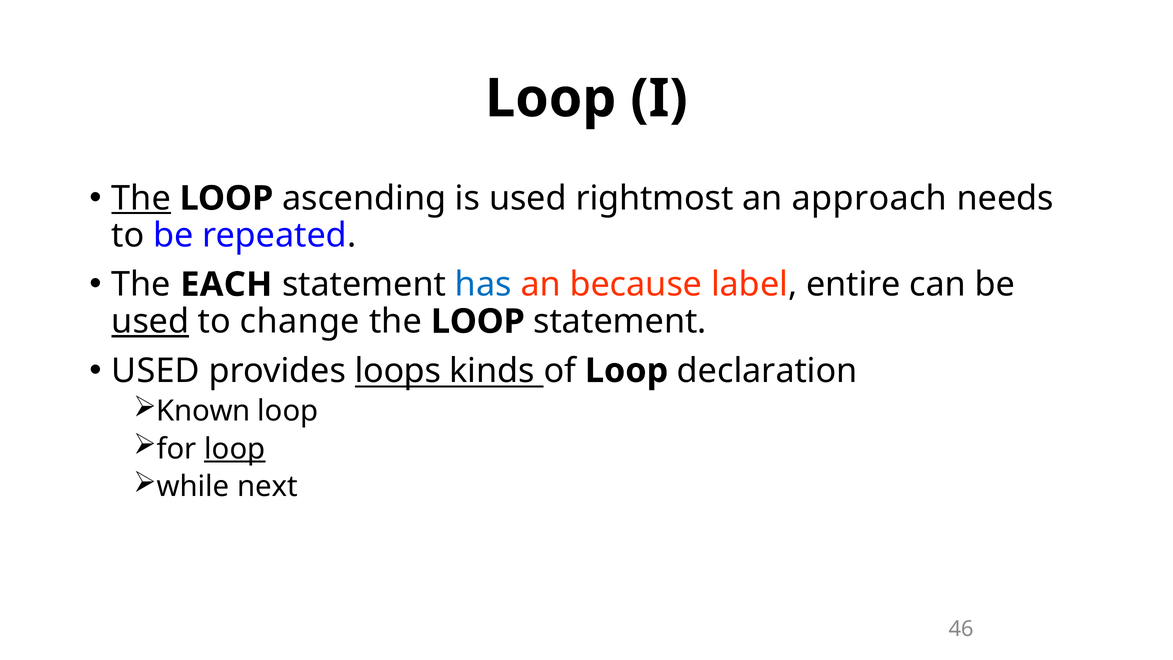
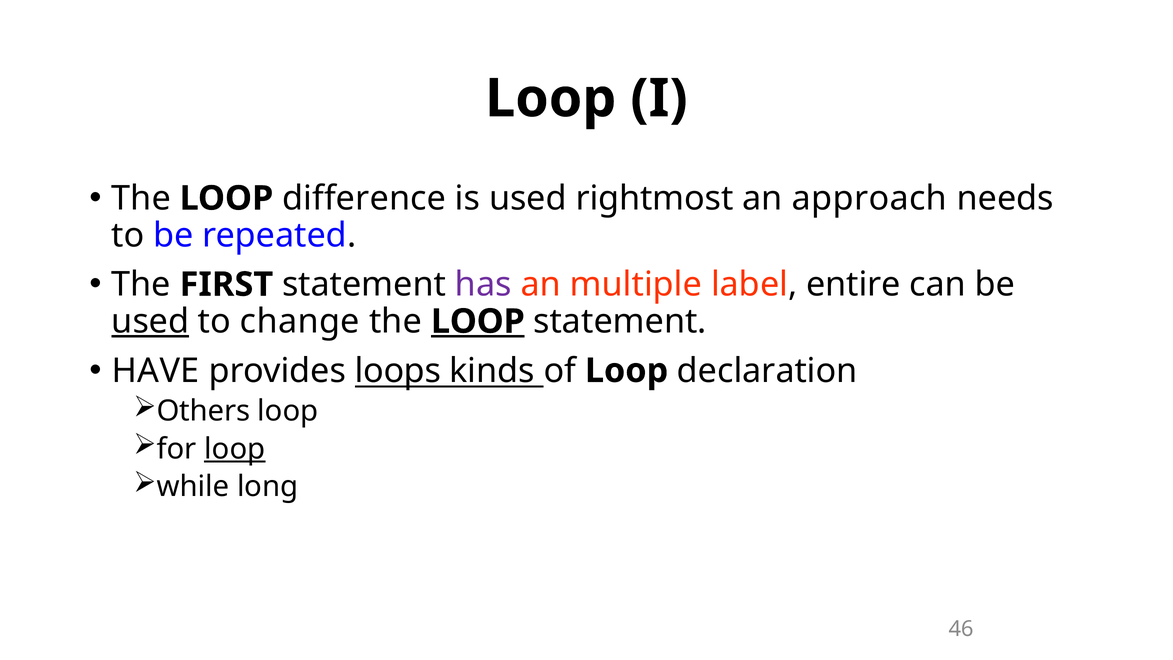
The underline: present -> none (141, 198)
ascending: ascending -> difference (364, 198)
EACH: EACH -> FIRST (226, 284)
has colour: blue -> purple (483, 284)
because: because -> multiple (636, 284)
LOOP underline: none -> present (478, 321)
USED: USED -> HAVE (156, 371)
Known: Known -> Others (203, 411)
next: next -> long (268, 487)
